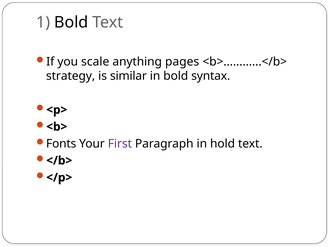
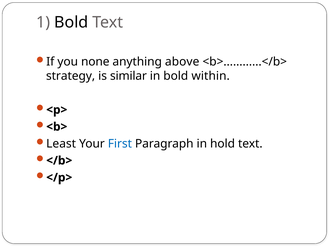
scale: scale -> none (95, 62)
pages: pages -> above (182, 62)
syntax: syntax -> within (211, 76)
Fonts: Fonts -> Least (61, 144)
First colour: purple -> blue (120, 144)
